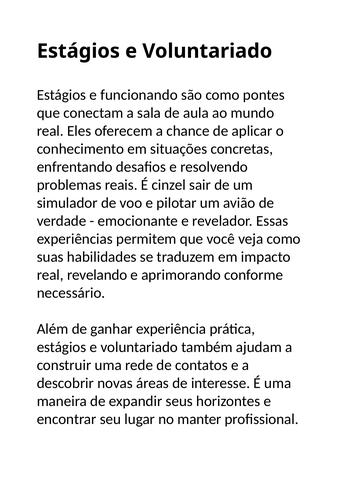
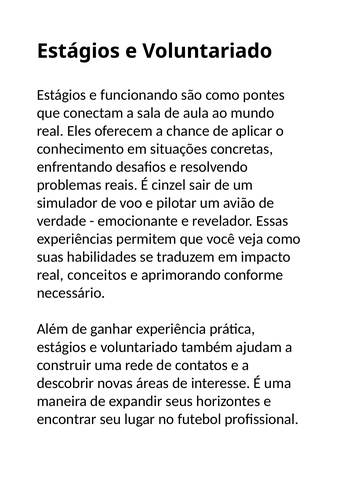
revelando: revelando -> conceitos (97, 275)
manter: manter -> futebol (199, 419)
